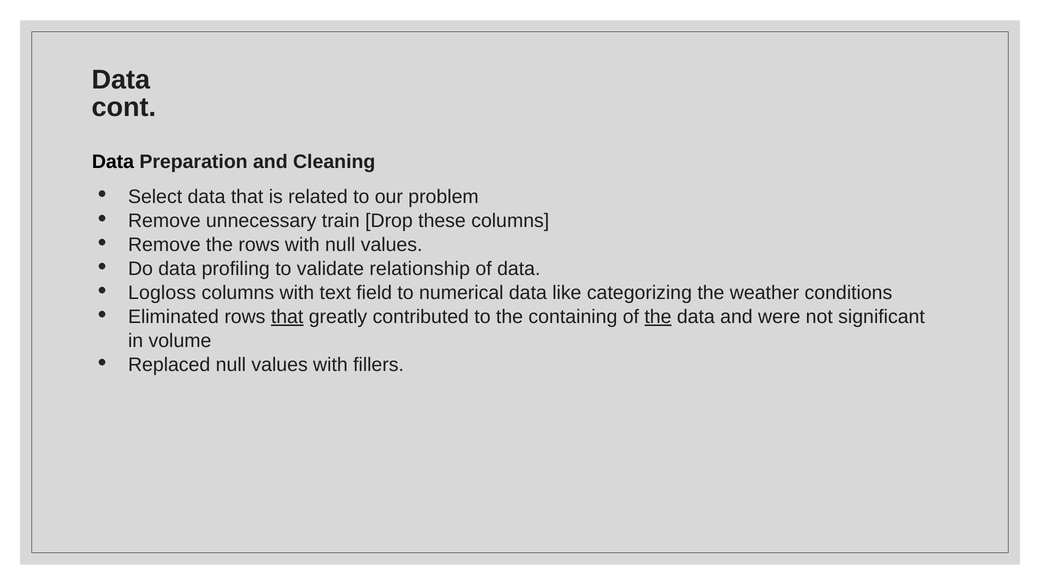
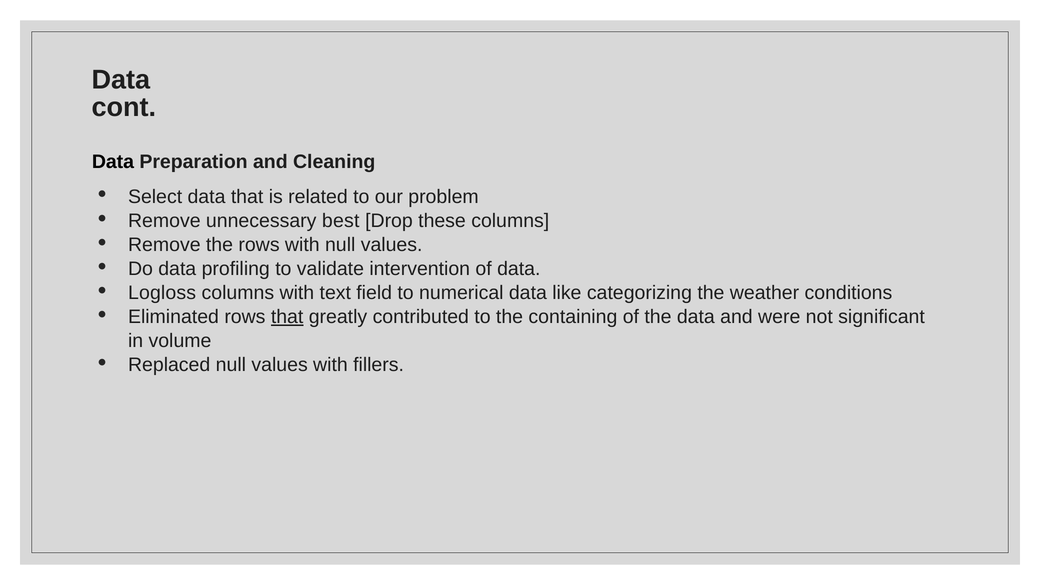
train: train -> best (341, 221)
relationship: relationship -> intervention (420, 269)
the underline: present -> none (658, 317)
